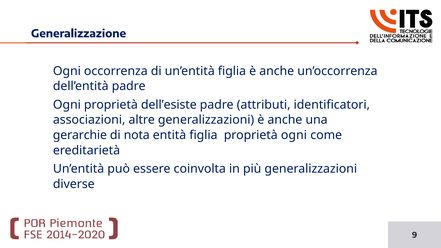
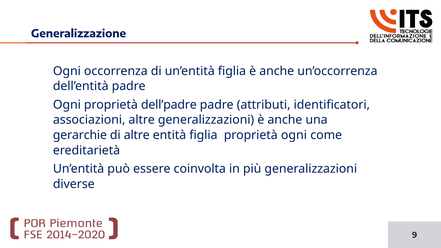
dell’esiste: dell’esiste -> dell’padre (169, 105)
di nota: nota -> altre (137, 135)
